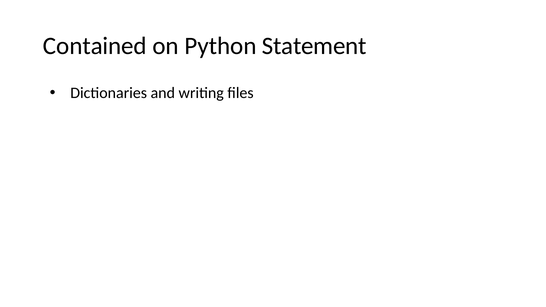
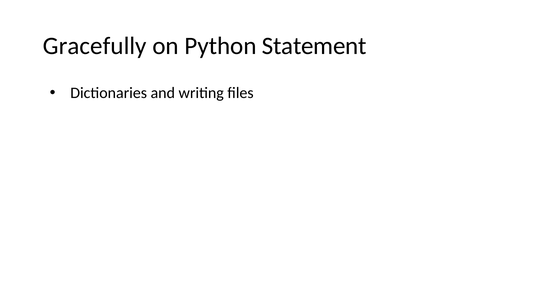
Contained: Contained -> Gracefully (95, 46)
